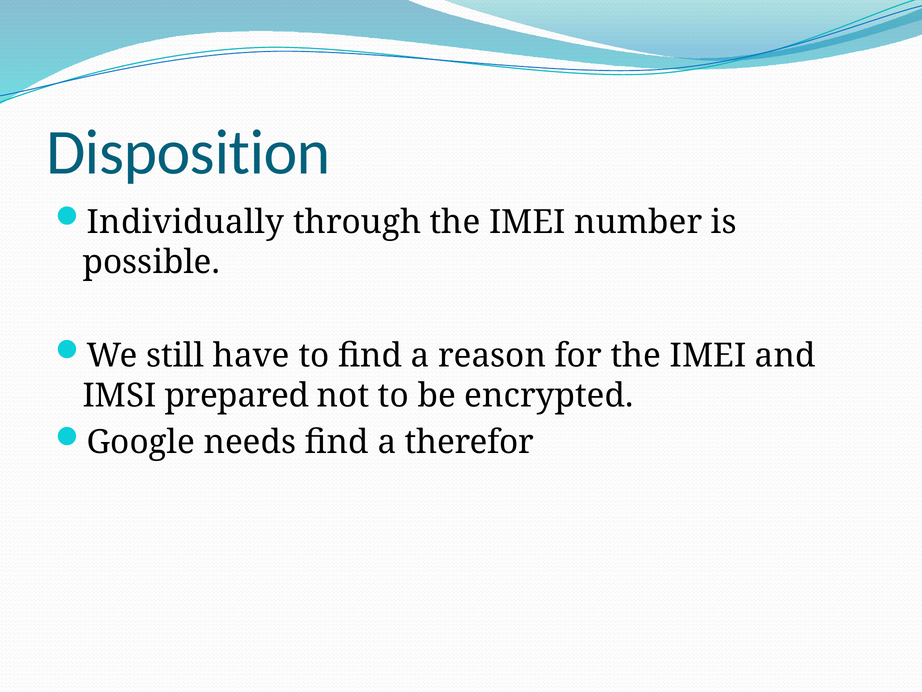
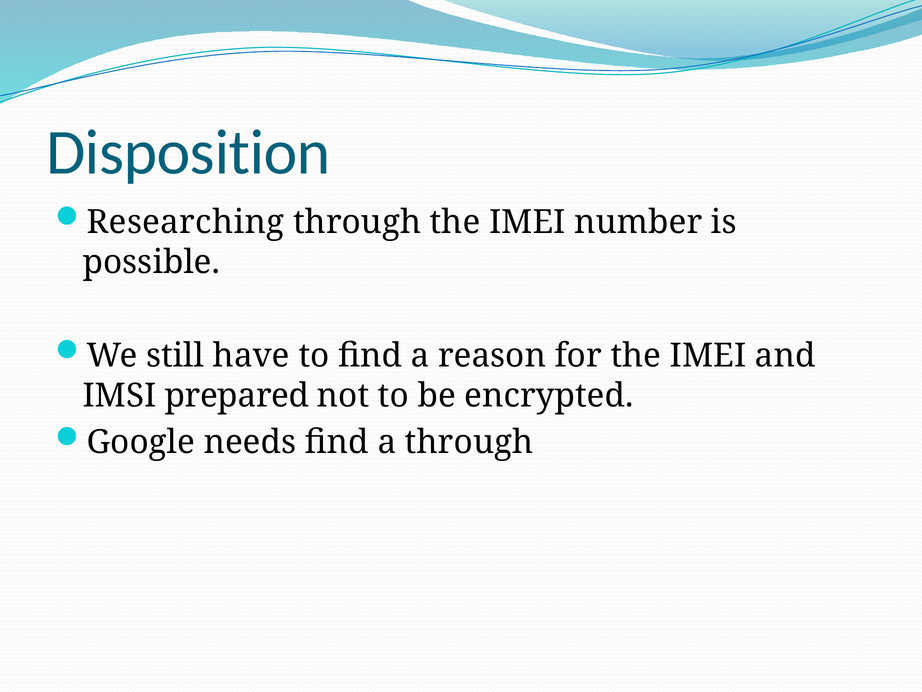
Individually: Individually -> Researching (185, 222)
a therefor: therefor -> through (469, 442)
